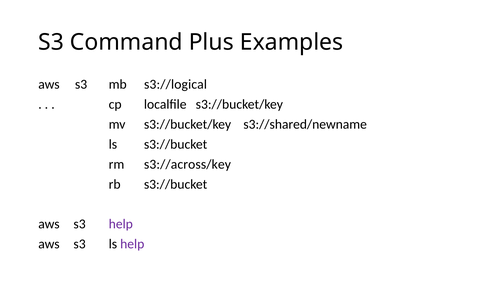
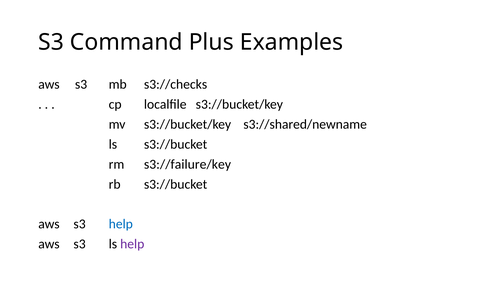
s3://logical: s3://logical -> s3://checks (176, 84)
s3://across/key: s3://across/key -> s3://failure/key (187, 164)
help colour: purple -> blue (121, 224)
